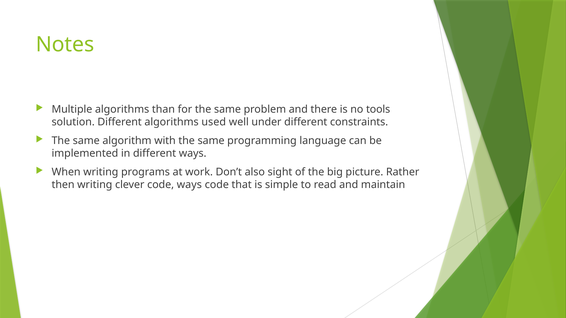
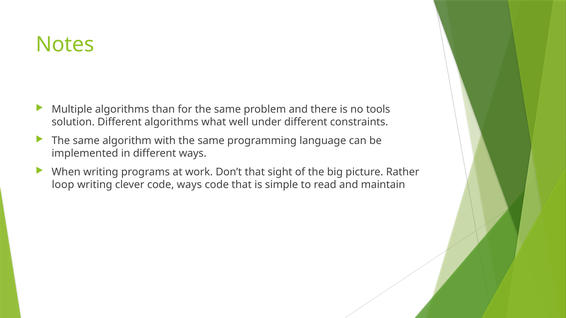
used: used -> what (214, 122)
Don’t also: also -> that (255, 172)
then: then -> loop (63, 185)
